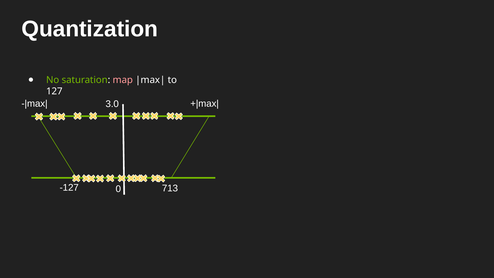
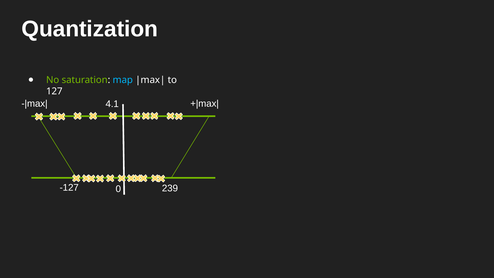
map colour: pink -> light blue (123, 80)
3.0: 3.0 -> 4.1 (112, 104)
713: 713 -> 239 (170, 188)
